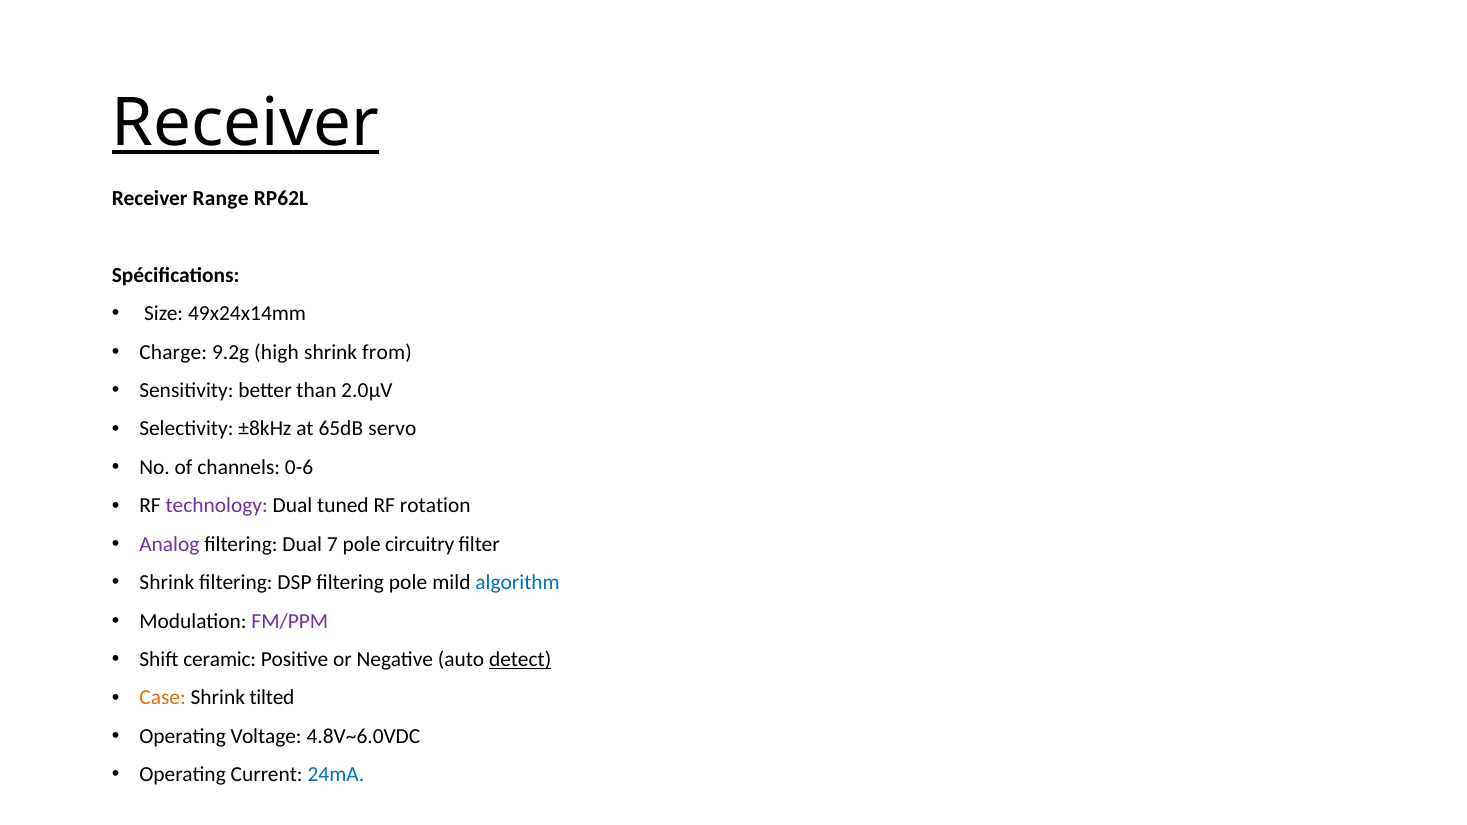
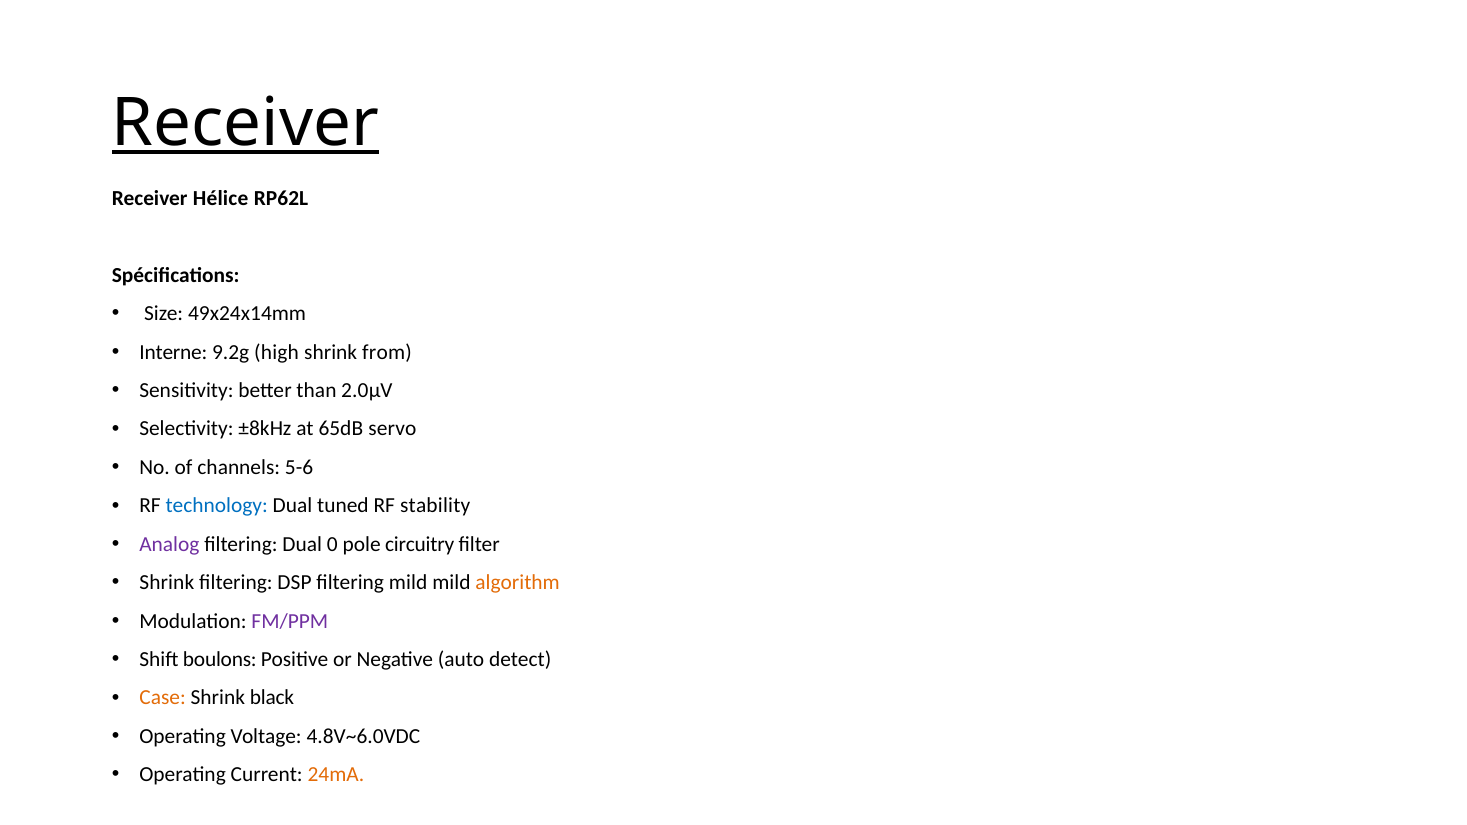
Range: Range -> Hélice (221, 199)
Charge: Charge -> Interne (173, 352)
0-6: 0-6 -> 5-6 (299, 467)
technology colour: purple -> blue (217, 506)
rotation: rotation -> stability (435, 506)
7: 7 -> 0 (332, 544)
filtering pole: pole -> mild (408, 583)
algorithm colour: blue -> orange (518, 583)
ceramic: ceramic -> boulons (220, 660)
detect underline: present -> none (520, 660)
tilted: tilted -> black (272, 698)
24mA colour: blue -> orange (336, 775)
